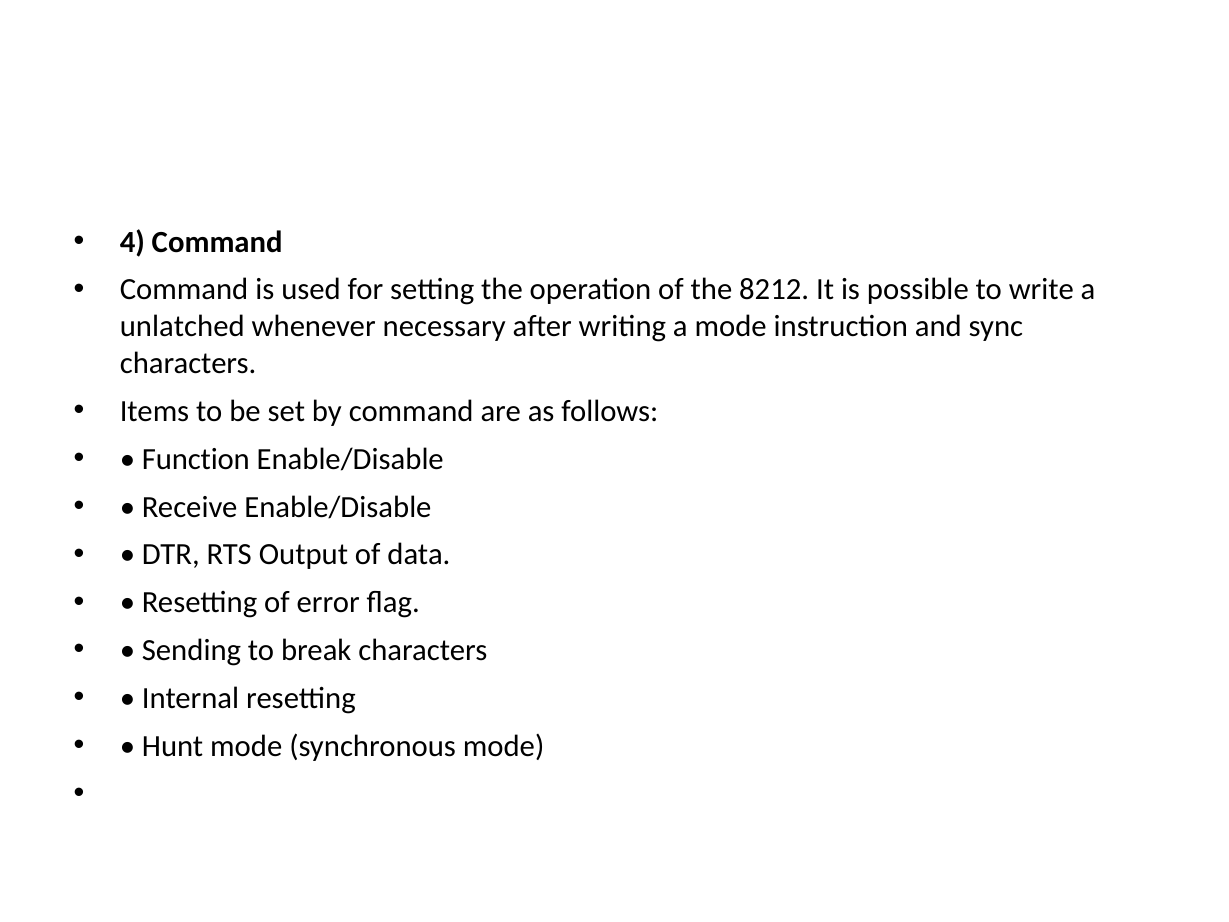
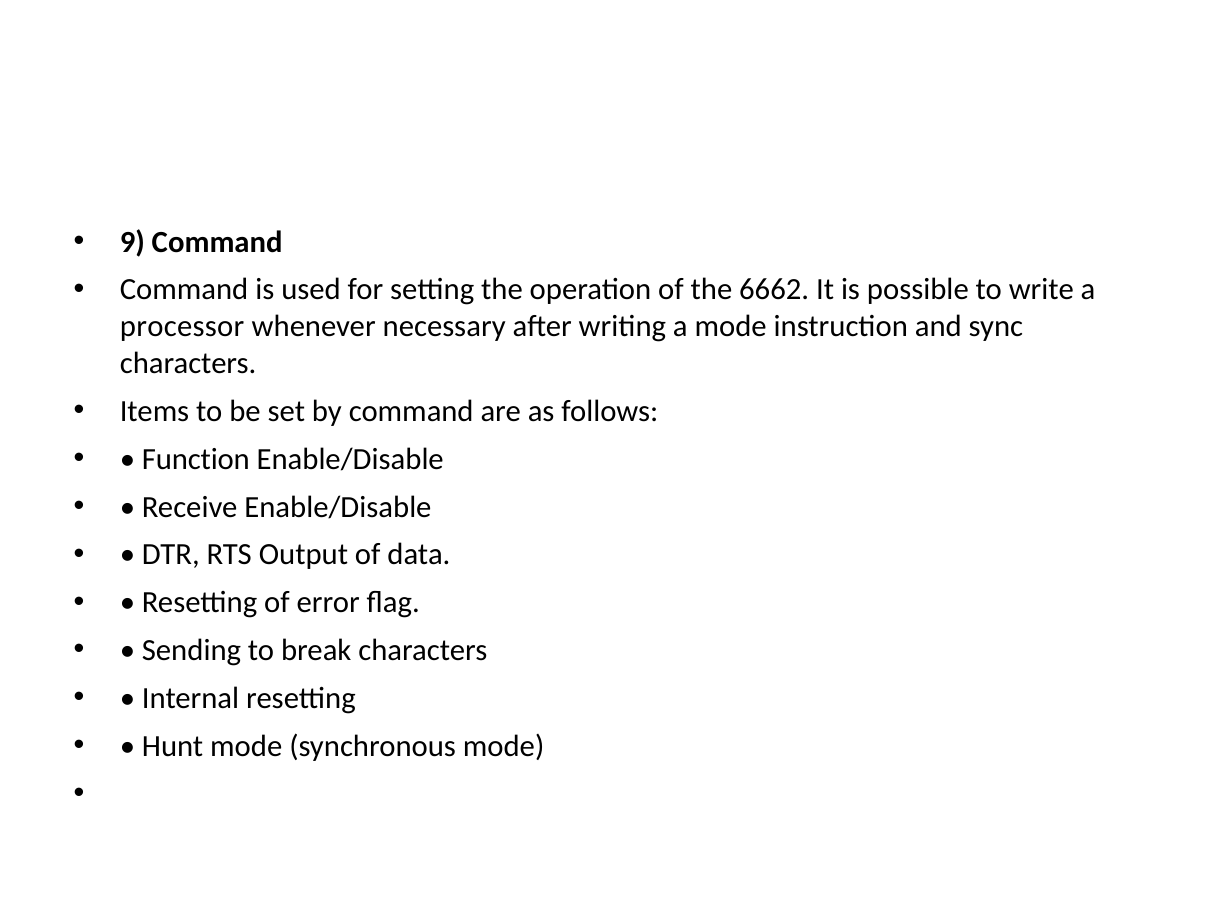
4: 4 -> 9 (132, 242)
8212: 8212 -> 6662 (774, 290)
unlatched: unlatched -> processor (182, 326)
